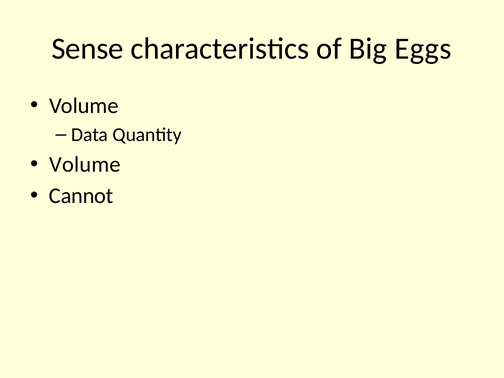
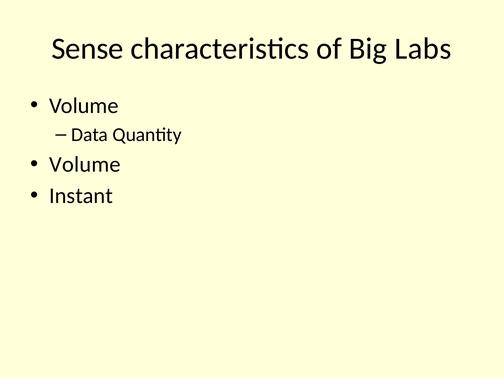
Eggs: Eggs -> Labs (423, 49)
Cannot: Cannot -> Instant (81, 196)
